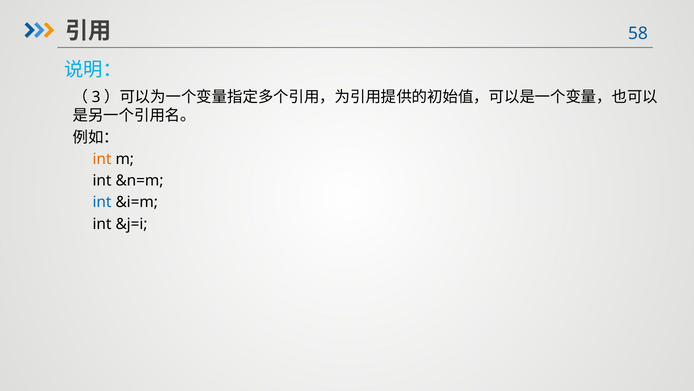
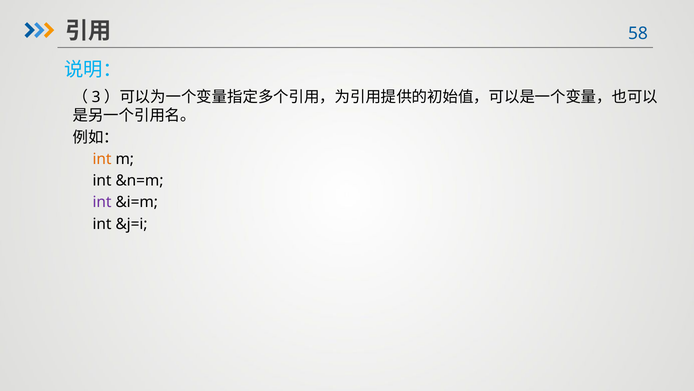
int colour: blue -> purple (102, 202)
